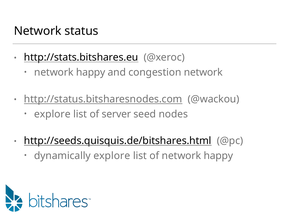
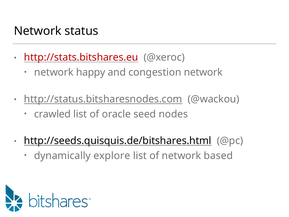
http://stats.bitshares.eu colour: black -> red (81, 57)
explore: explore -> crawled (52, 114)
server: server -> oracle (116, 114)
of network happy: happy -> based (218, 156)
